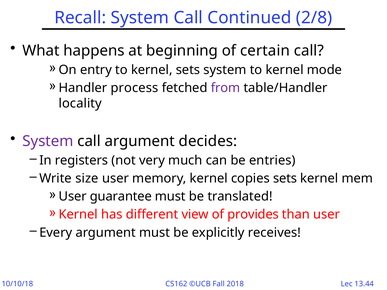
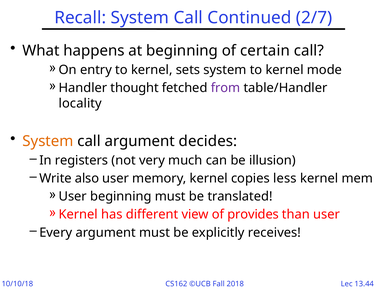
2/8: 2/8 -> 2/7 (314, 18)
process: process -> thought (135, 88)
System colour: purple -> orange (48, 141)
entries: entries -> illusion (272, 161)
size: size -> also (87, 179)
copies sets: sets -> less (285, 179)
User guarantee: guarantee -> beginning (121, 197)
